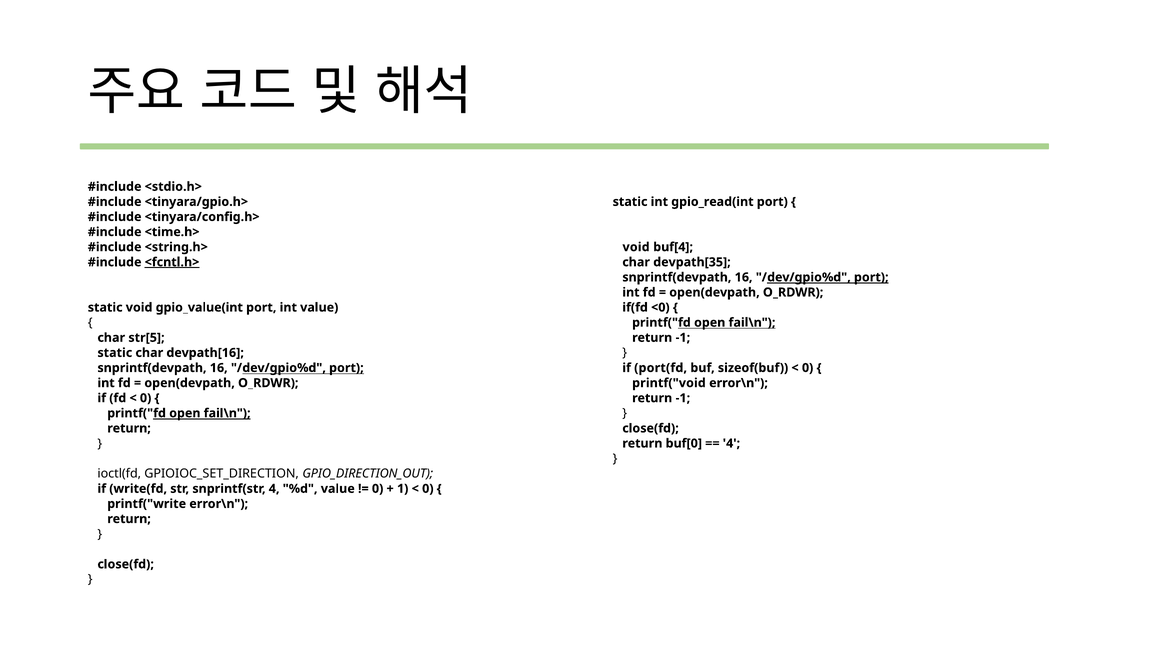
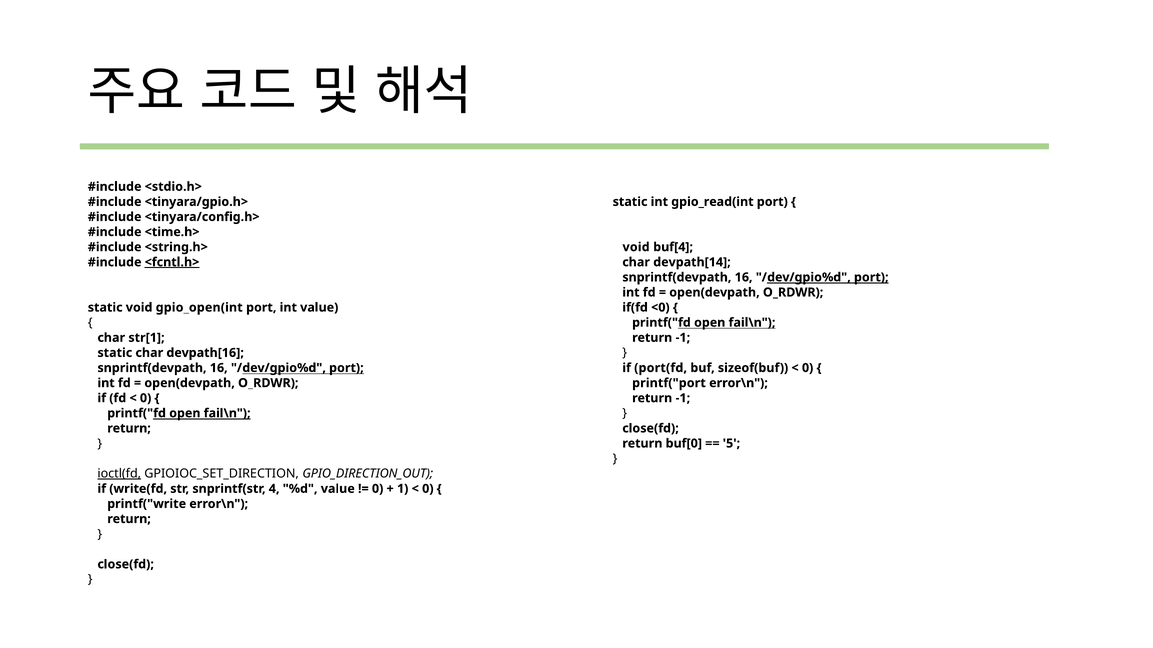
devpath[35: devpath[35 -> devpath[14 (692, 262)
gpio_value(int: gpio_value(int -> gpio_open(int (199, 308)
str[5: str[5 -> str[1 (146, 338)
printf("void: printf("void -> printf("port (669, 383)
4: 4 -> 5 (731, 444)
ioctl(fd underline: none -> present (119, 474)
